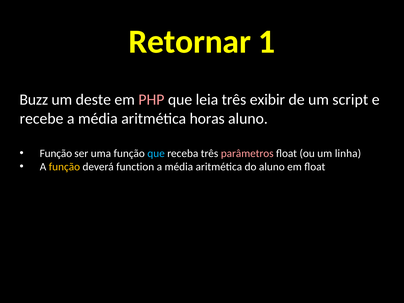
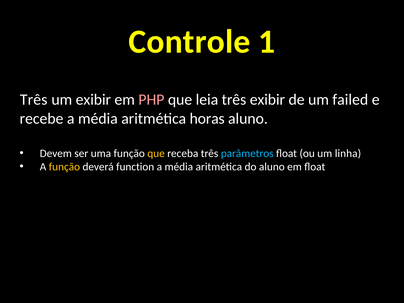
Retornar: Retornar -> Controle (190, 42)
Buzz: Buzz -> Três (34, 100)
um deste: deste -> exibir (93, 100)
script: script -> failed (350, 100)
Função: Função -> Devem (56, 153)
que colour: light blue -> yellow (156, 153)
parâmetros colour: pink -> light blue (247, 153)
